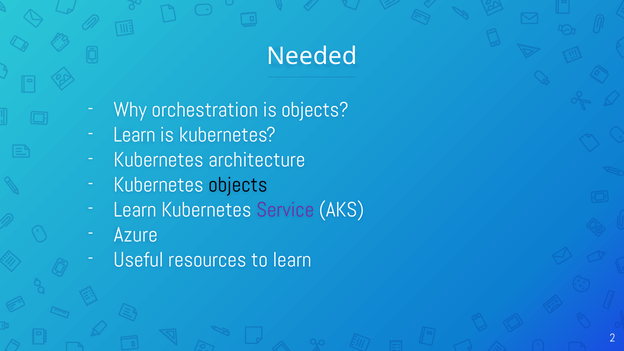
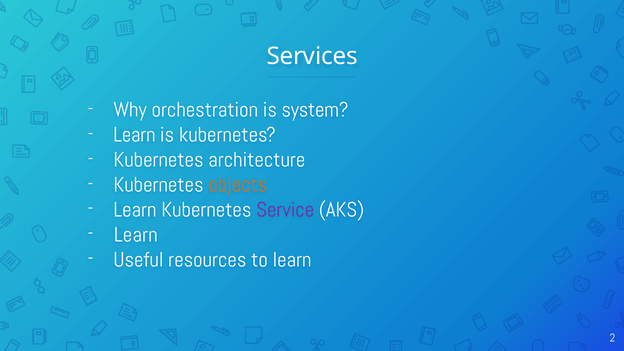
Needed: Needed -> Services (312, 56)
is objects: objects -> system (315, 110)
objects colour: black -> orange (238, 185)
Azure: Azure -> Learn (136, 235)
